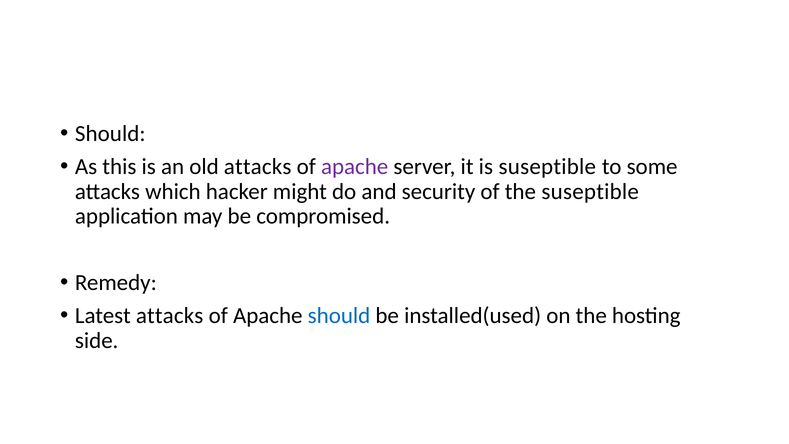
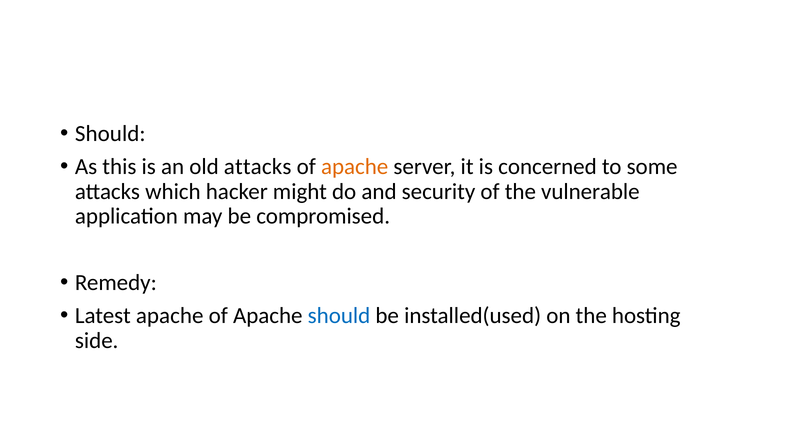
apache colour: purple -> orange (355, 166)
is suseptible: suseptible -> concerned (547, 166)
the suseptible: suseptible -> vulnerable (590, 191)
Latest attacks: attacks -> apache (170, 315)
